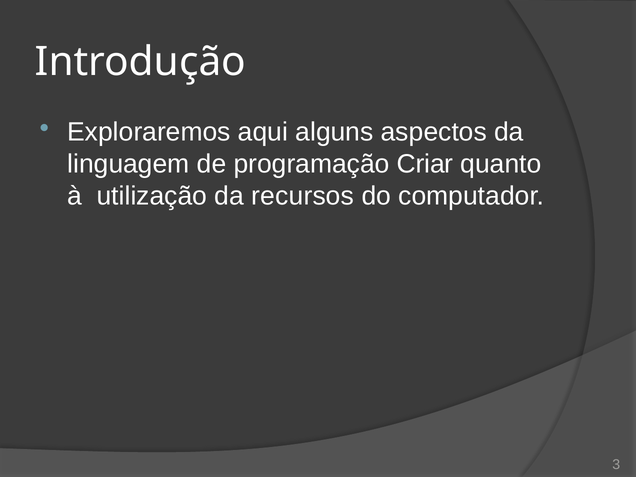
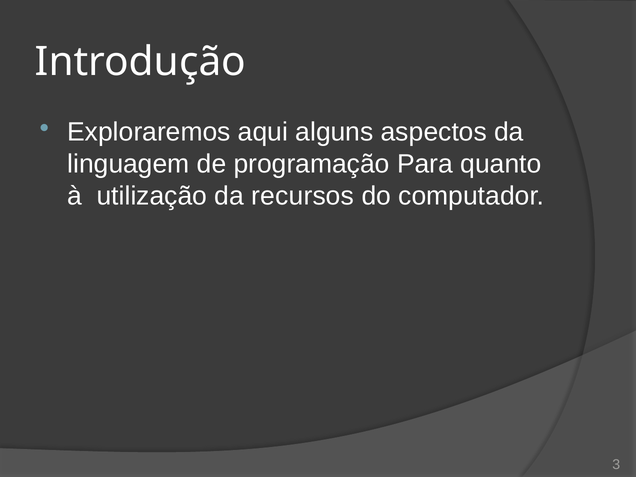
Criar: Criar -> Para (425, 164)
